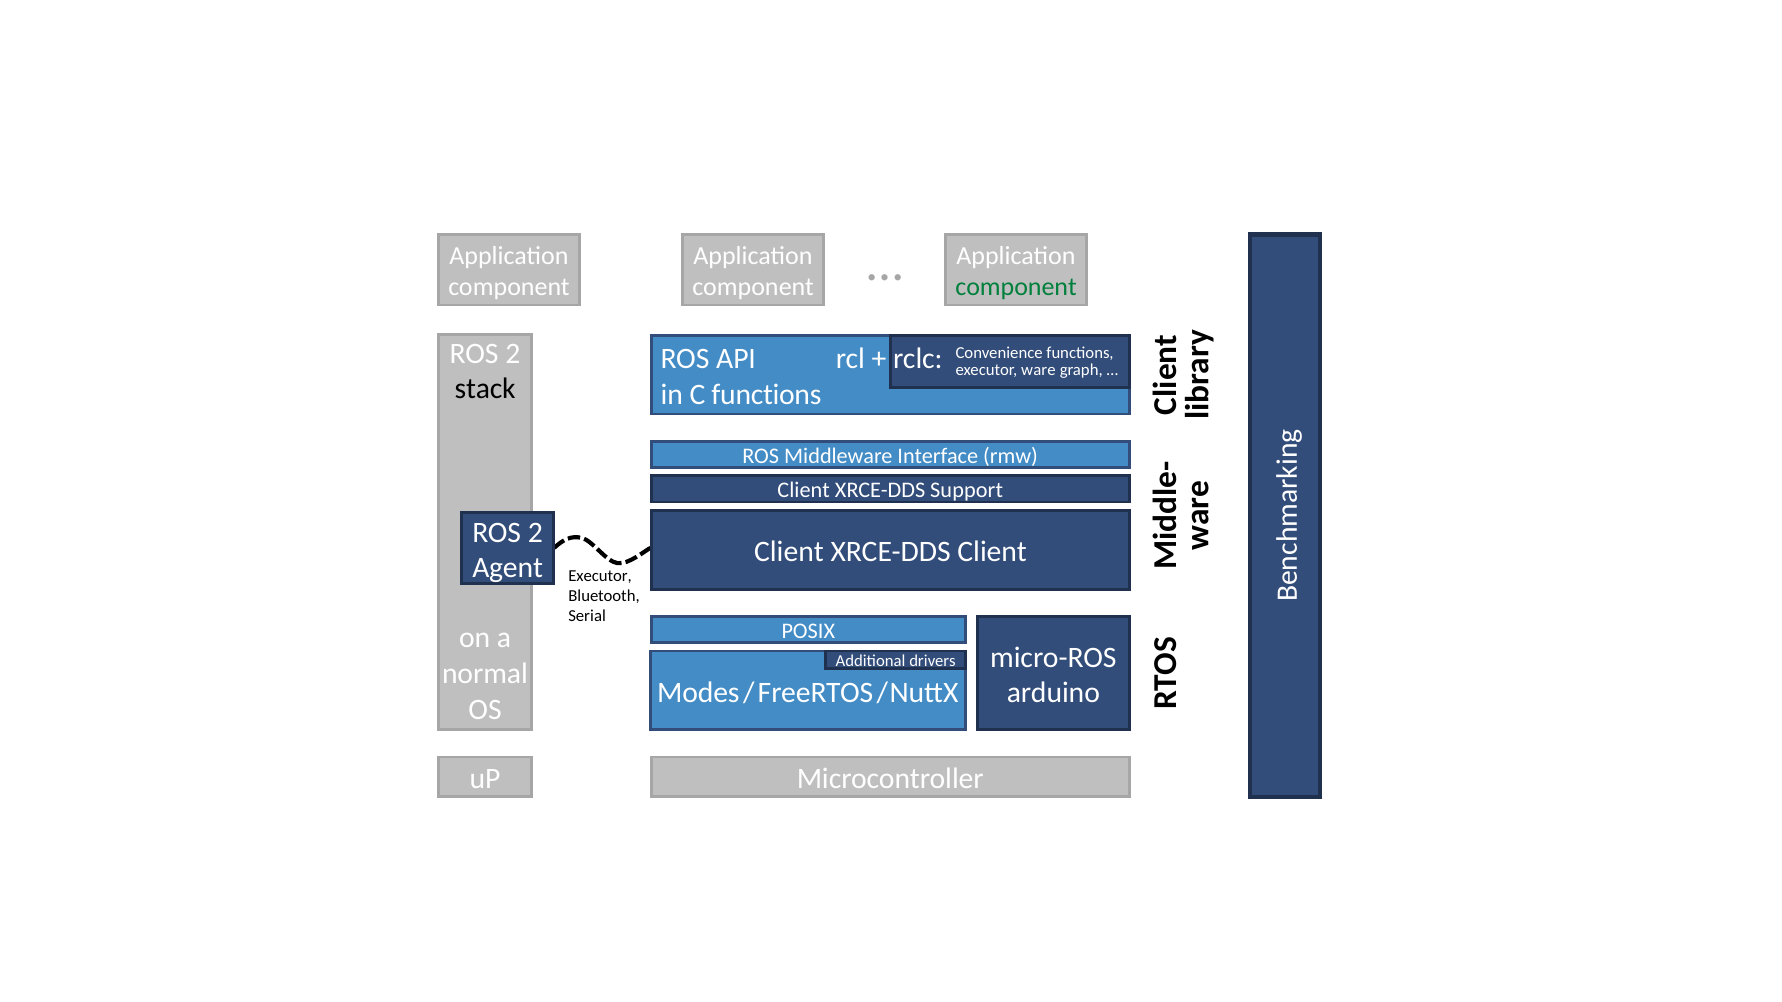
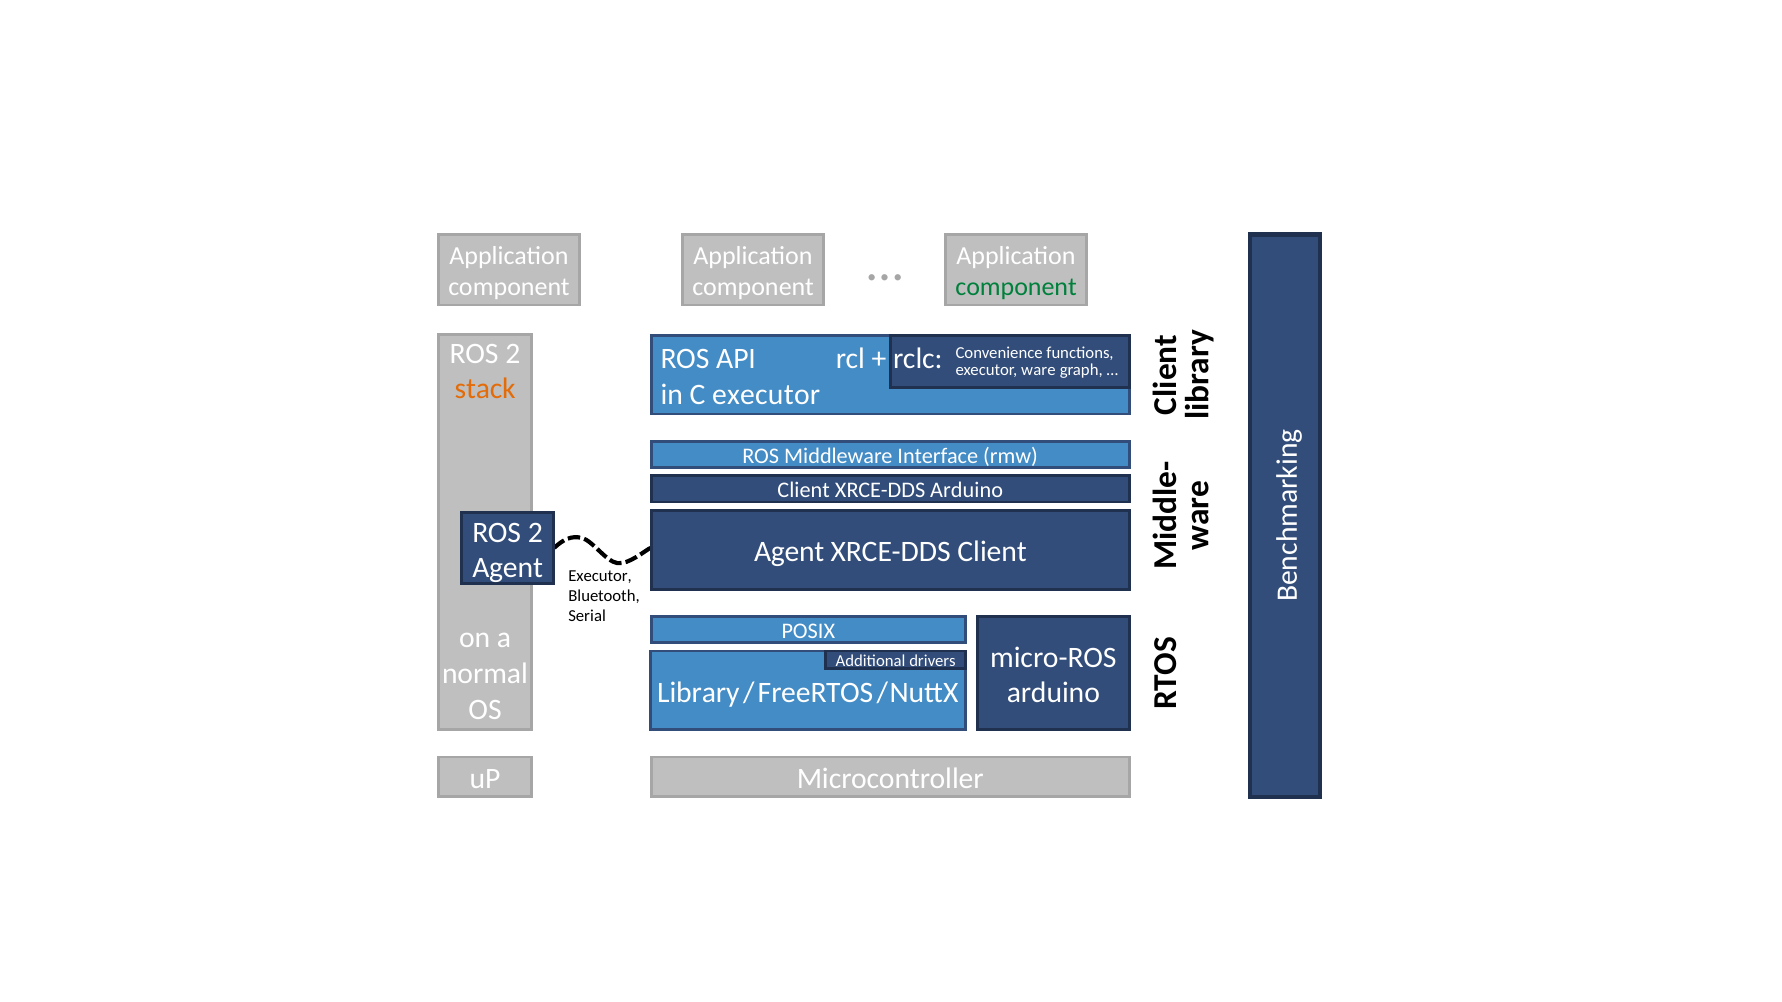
stack colour: black -> orange (485, 389)
C functions: functions -> executor (766, 395)
XRCE-DDS Support: Support -> Arduino (967, 491)
Client: Client -> Agent (789, 552)
Modes: Modes -> Library (698, 693)
